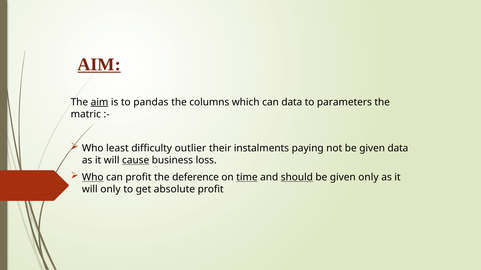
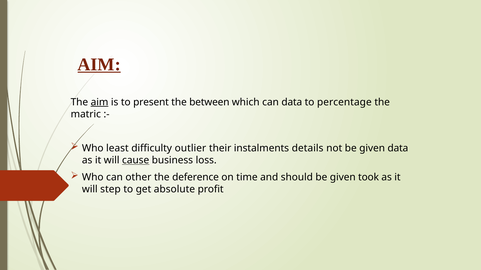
pandas: pandas -> present (151, 102)
columns: columns -> between (209, 102)
parameters: parameters -> percentage (344, 102)
paying: paying -> details (308, 148)
Who underline: present -> none (93, 178)
can profit: profit -> other (138, 178)
time underline: present -> none (247, 178)
should underline: present -> none (297, 178)
given only: only -> took (369, 178)
will only: only -> step (110, 190)
